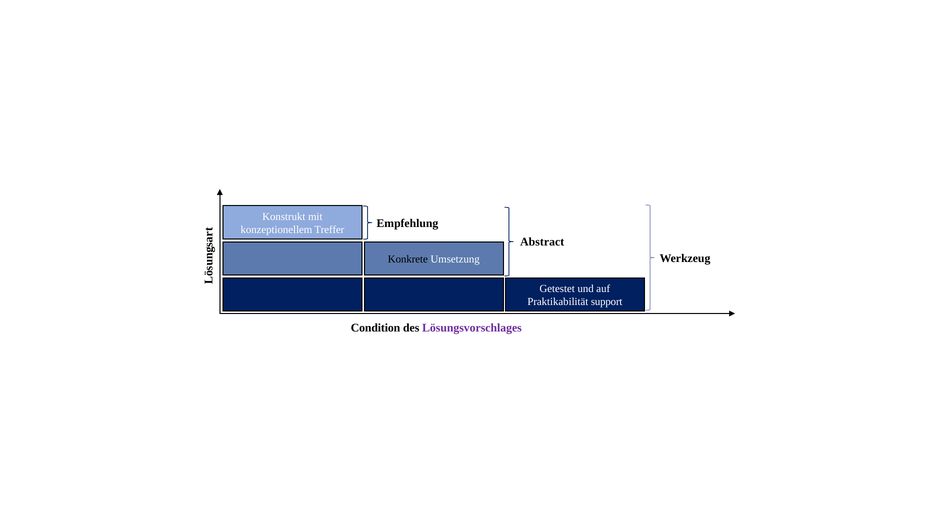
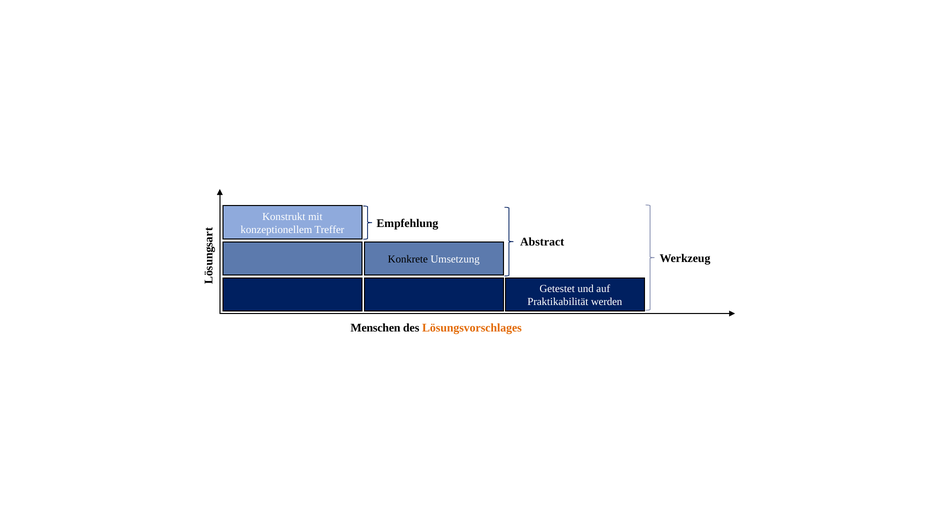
support: support -> werden (607, 301)
Condition: Condition -> Menschen (376, 328)
Lösungsvorschlages colour: purple -> orange (472, 328)
